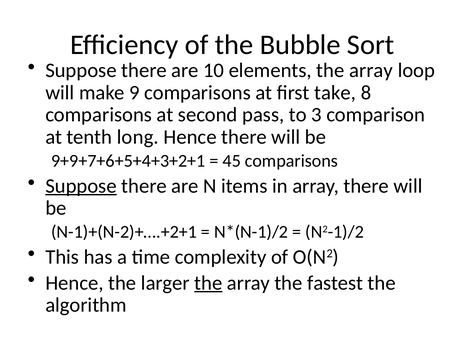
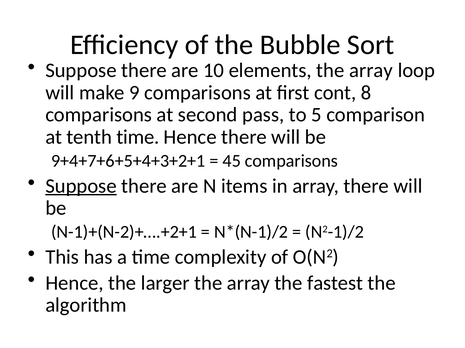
take: take -> cont (335, 93)
3: 3 -> 5 (316, 115)
tenth long: long -> time (138, 137)
9+9+7+6+5+4+3+2+1: 9+9+7+6+5+4+3+2+1 -> 9+4+7+6+5+4+3+2+1 (128, 161)
the underline: present -> none (208, 283)
